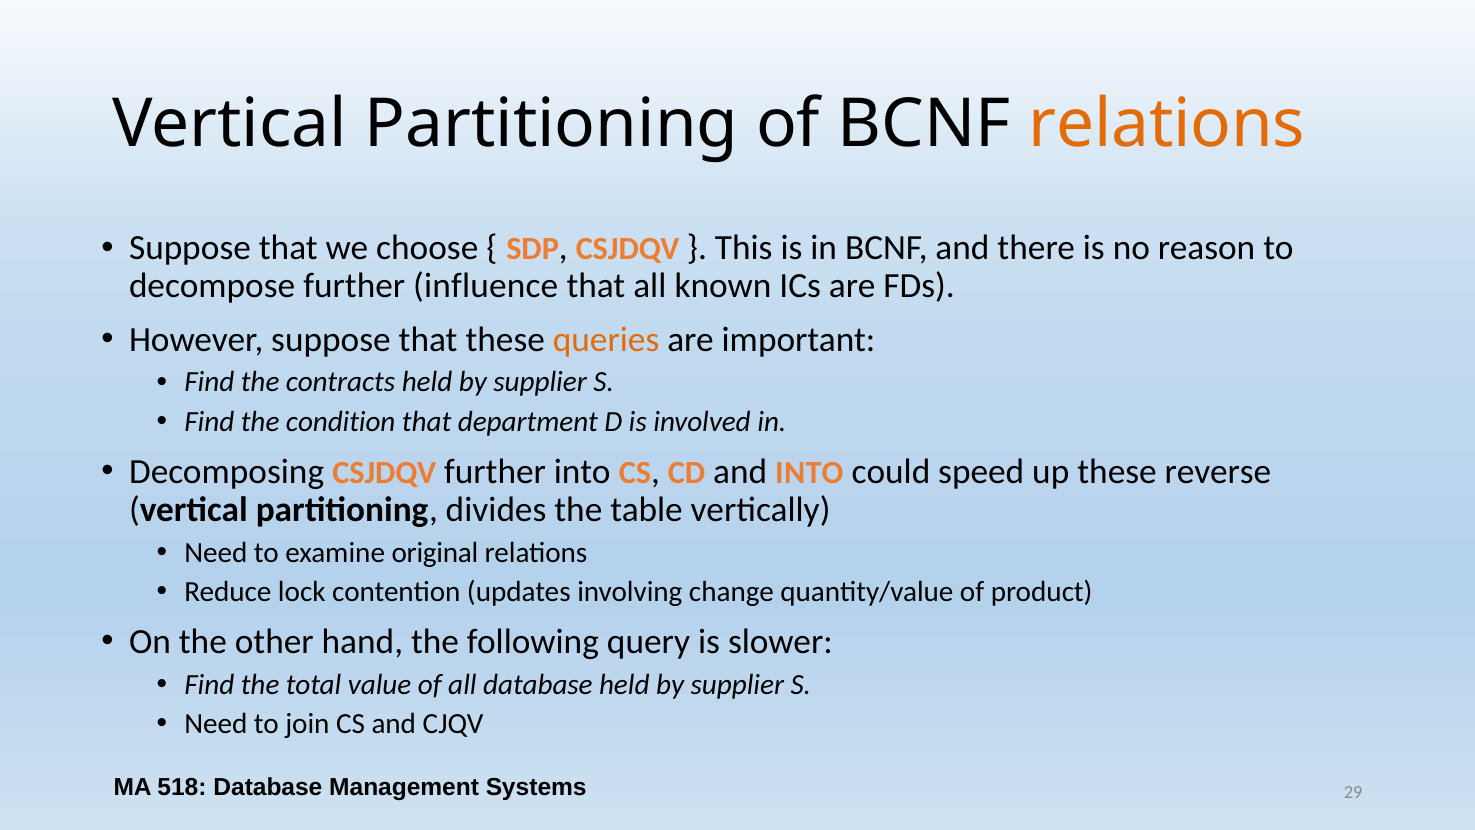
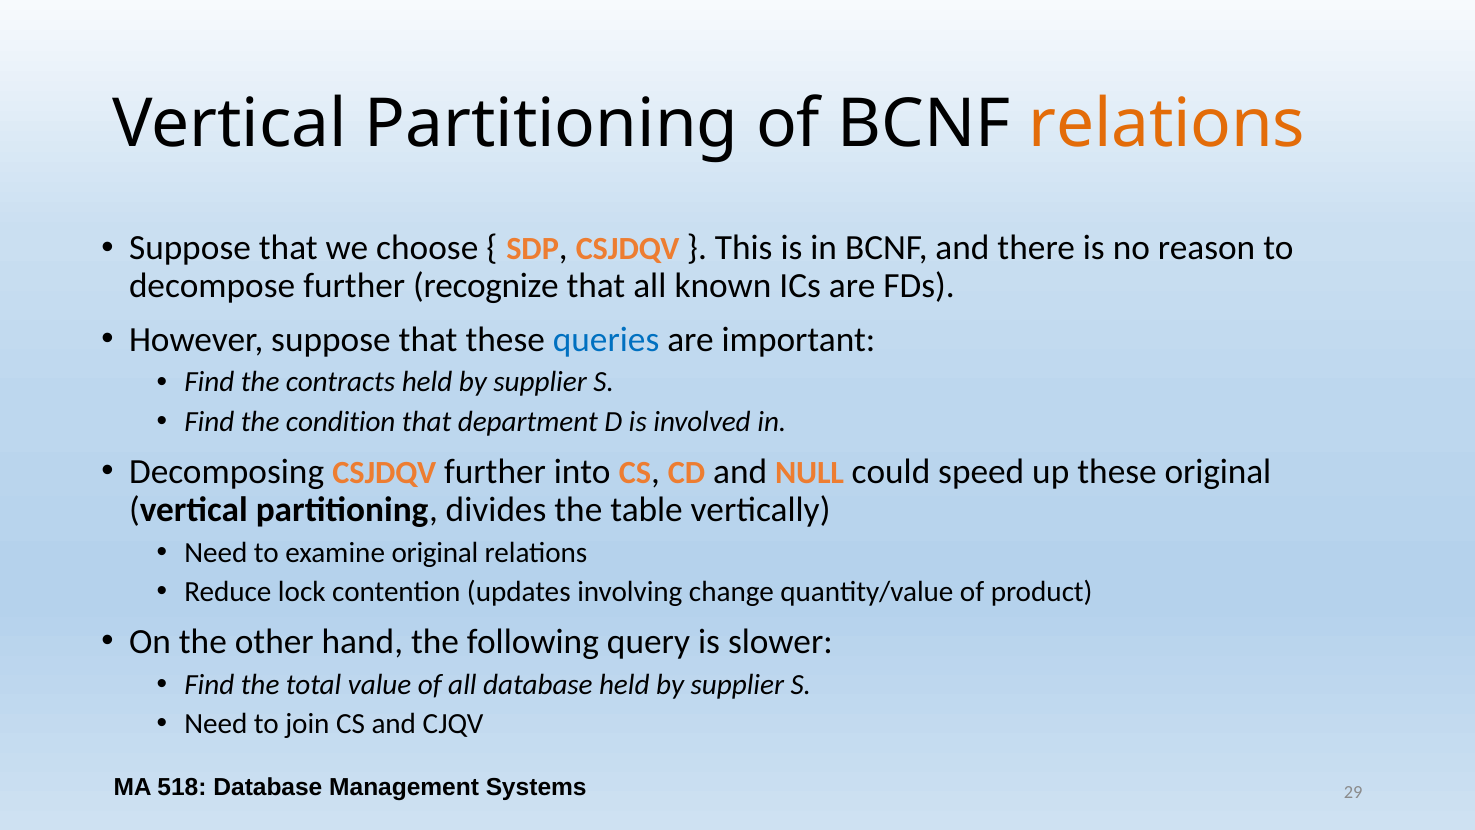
influence: influence -> recognize (486, 286)
queries colour: orange -> blue (606, 340)
and INTO: INTO -> NULL (810, 473)
these reverse: reverse -> original (1218, 472)
